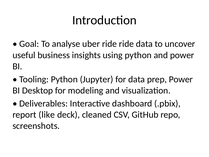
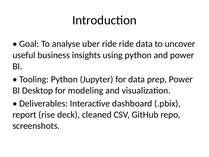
like: like -> rise (47, 115)
